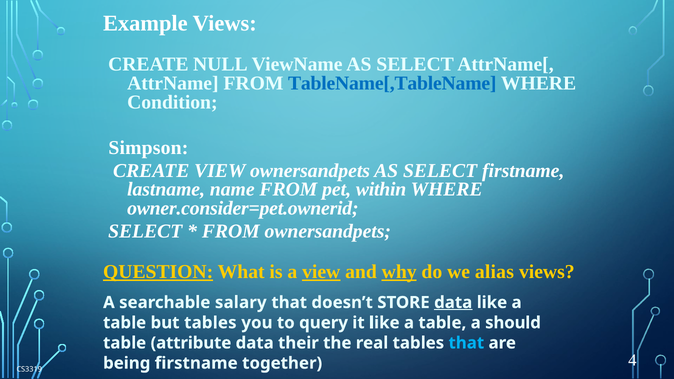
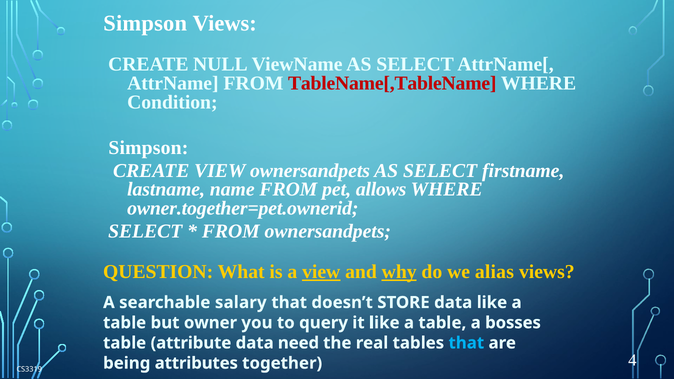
Example: Example -> Simpson (145, 23)
TableName[,TableName colour: blue -> red (392, 83)
within: within -> allows (381, 190)
owner.consider=pet.ownerid: owner.consider=pet.ownerid -> owner.together=pet.ownerid (243, 208)
QUESTION underline: present -> none (158, 272)
data underline: present -> none (453, 303)
but tables: tables -> owner (210, 323)
should: should -> bosses (513, 323)
their: their -> need (298, 343)
being firstname: firstname -> attributes (196, 363)
